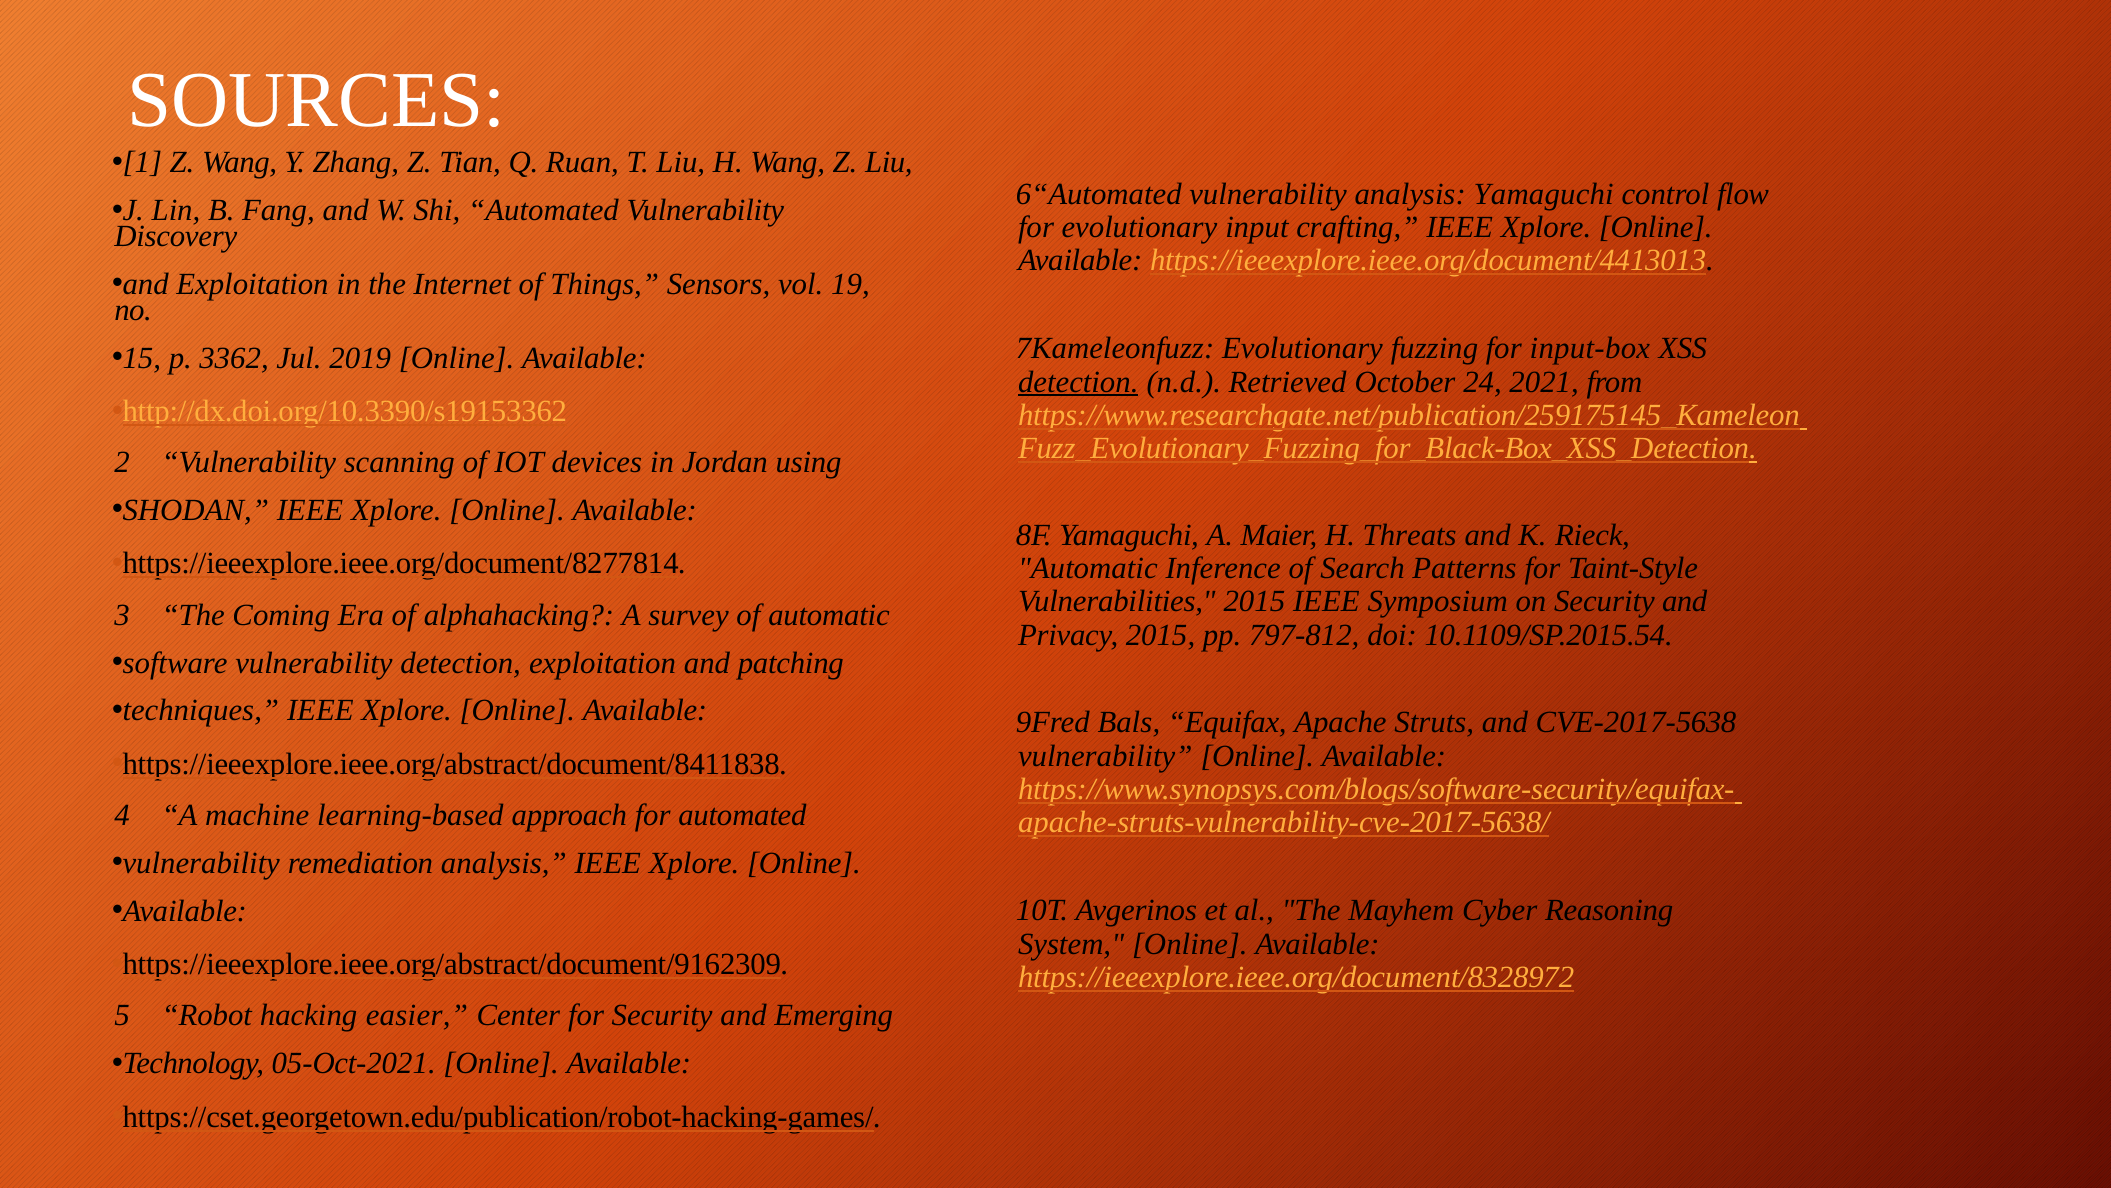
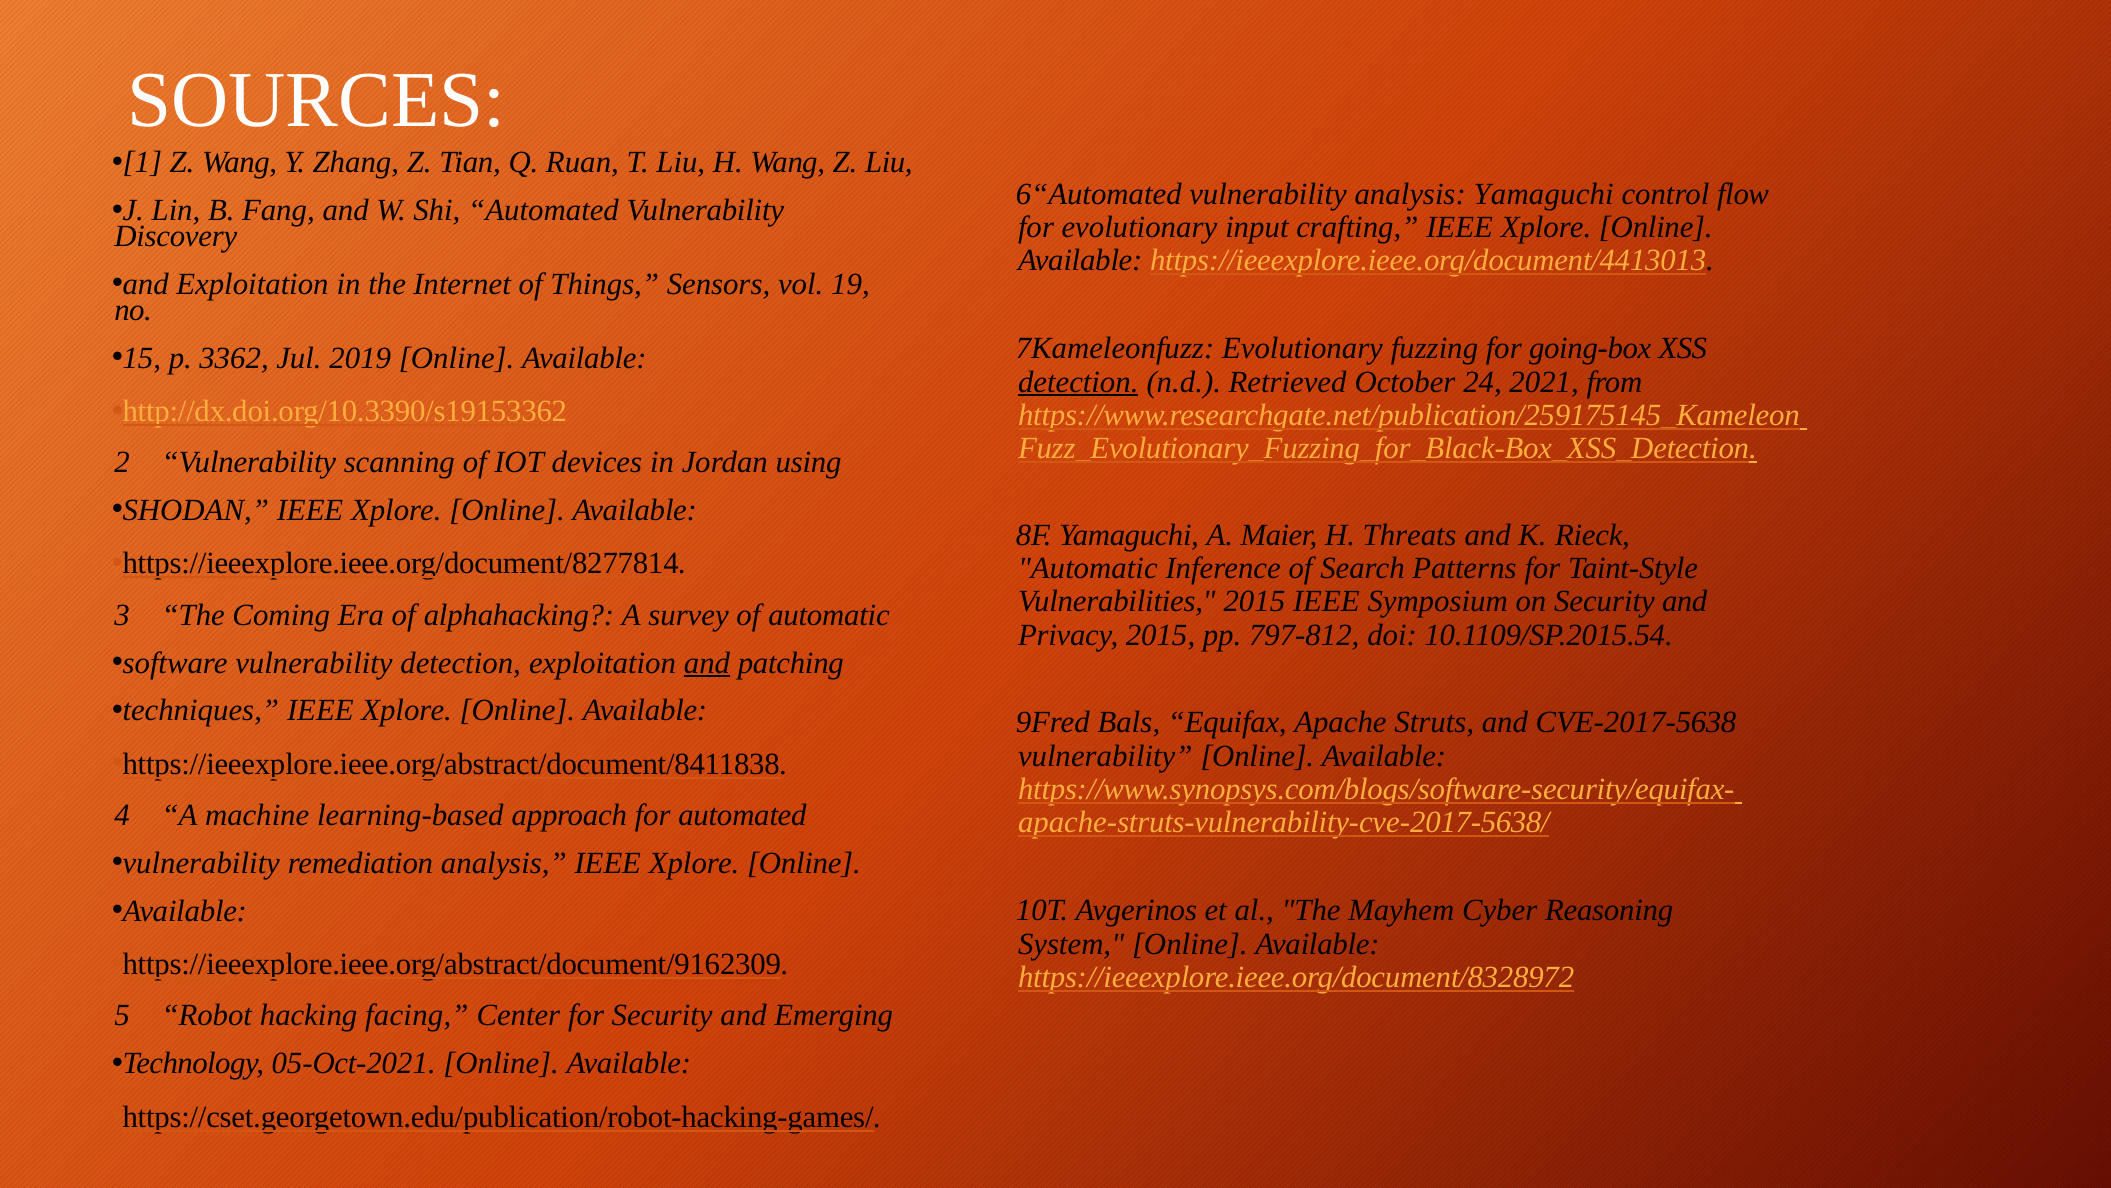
input-box: input-box -> going-box (1590, 349)
and underline: none -> present (707, 663)
easier: easier -> facing (417, 1015)
